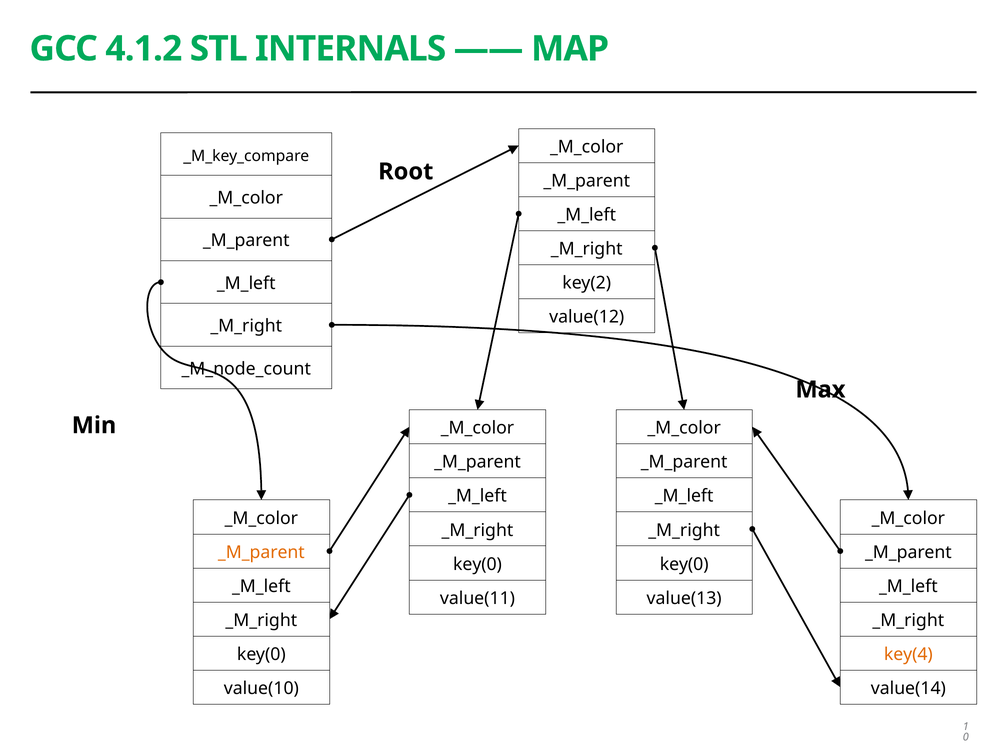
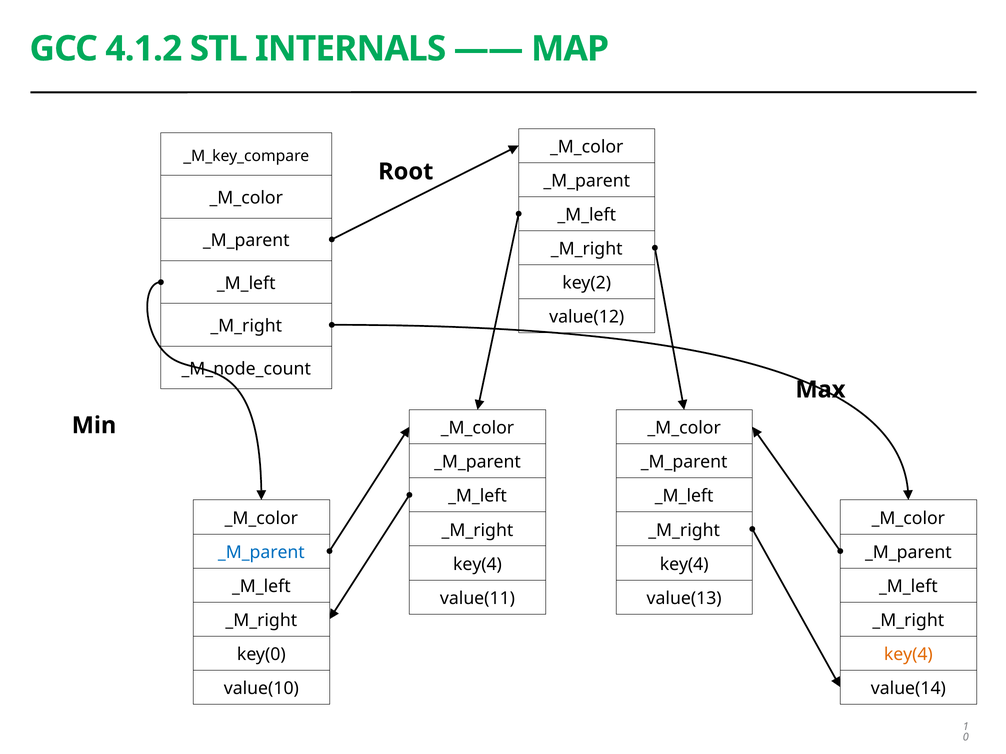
_M_parent colour: orange -> blue (261, 553)
key(0: key(0 -> key(4 (478, 565)
key(0: key(0 -> key(4 (684, 565)
